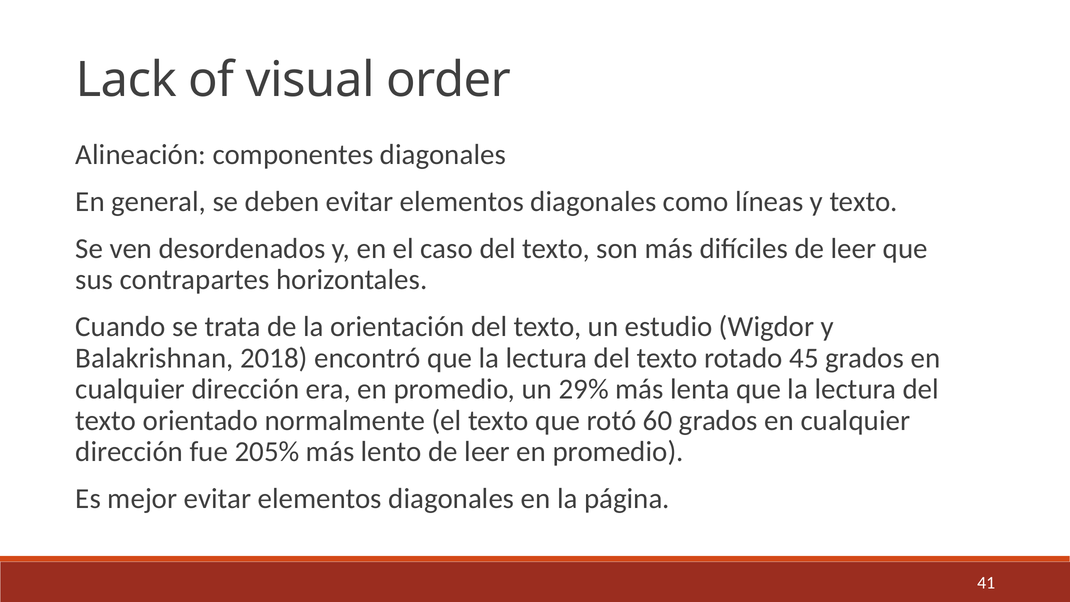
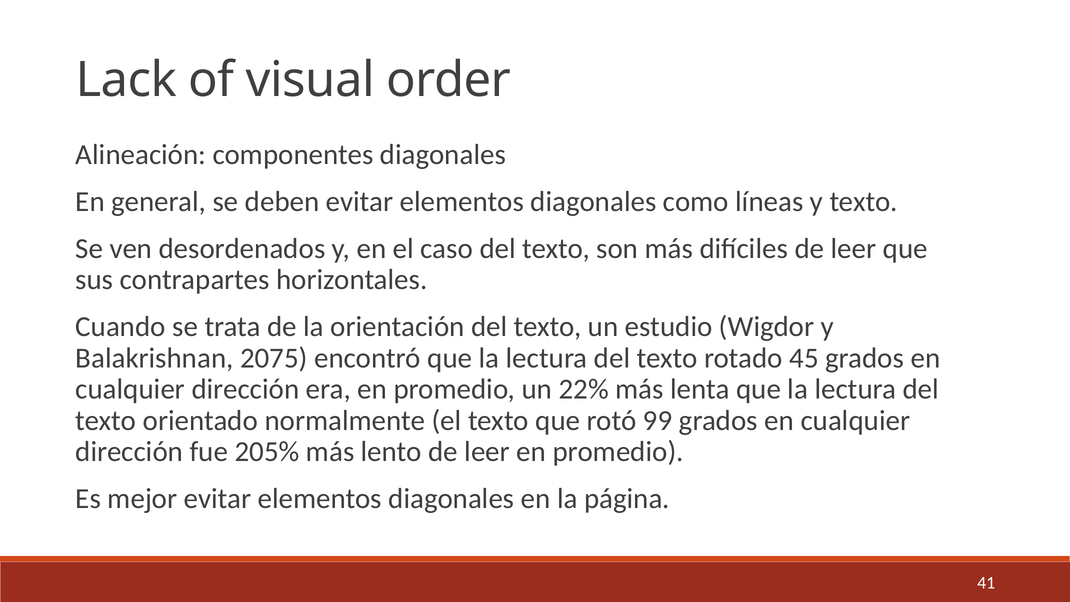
2018: 2018 -> 2075 (274, 358)
29%: 29% -> 22% (584, 389)
60: 60 -> 99 (658, 420)
